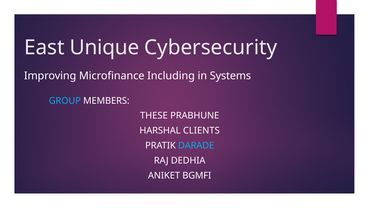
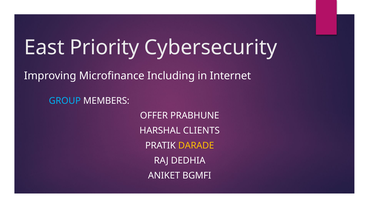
Unique: Unique -> Priority (104, 47)
Systems: Systems -> Internet (230, 76)
THESE: THESE -> OFFER (154, 115)
DARADE colour: light blue -> yellow (196, 145)
